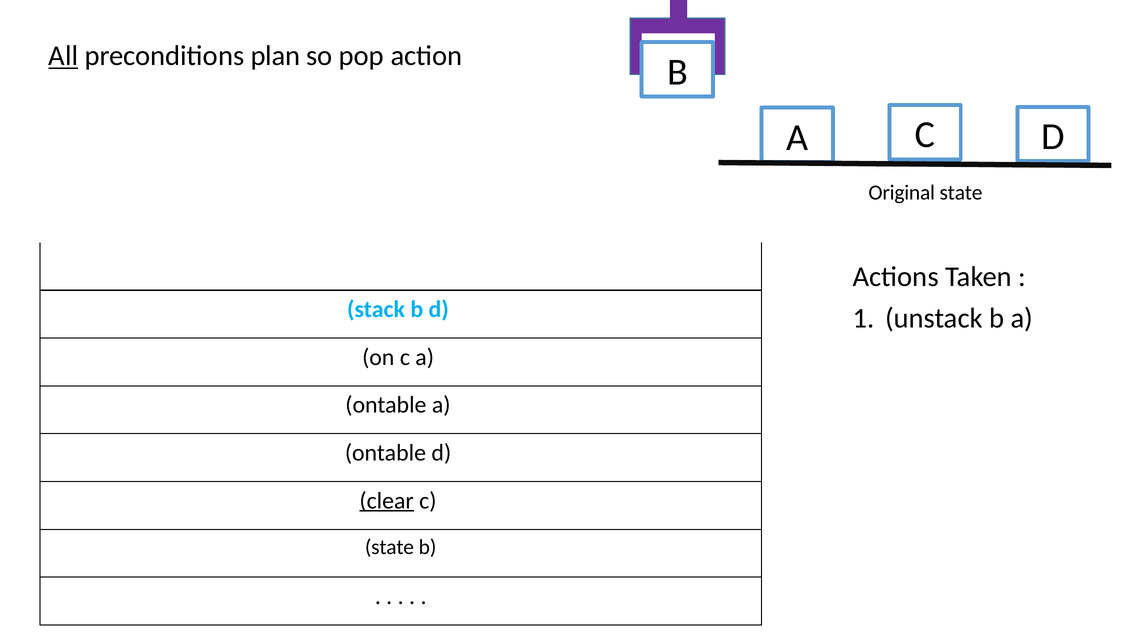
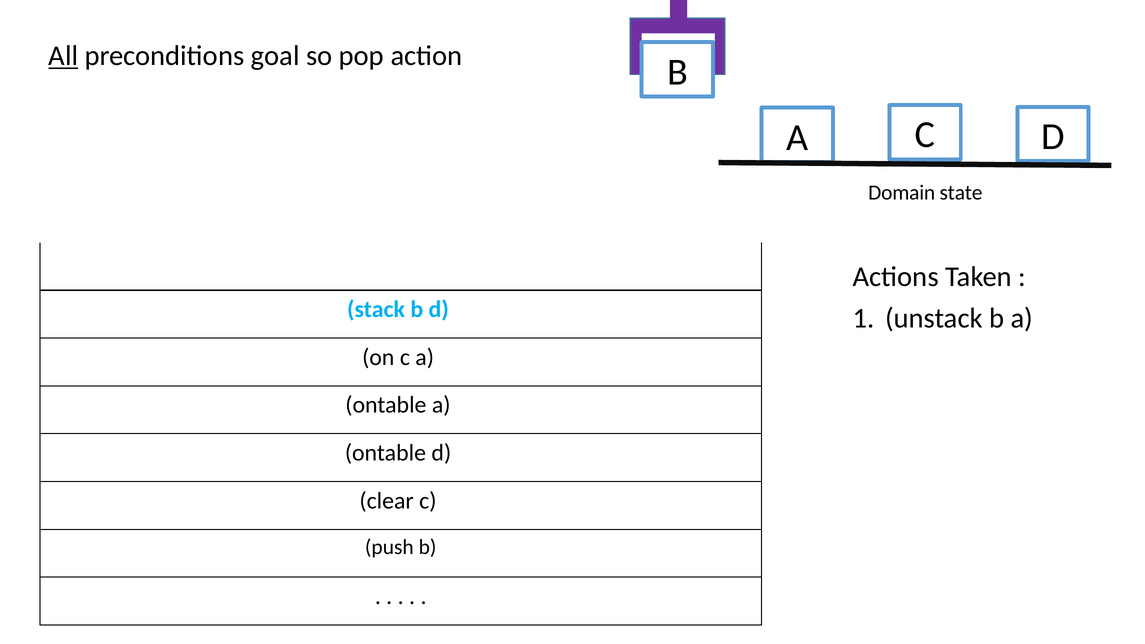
plan: plan -> goal (275, 56)
Original: Original -> Domain (902, 193)
clear underline: present -> none (387, 501)
state: state -> push (389, 547)
